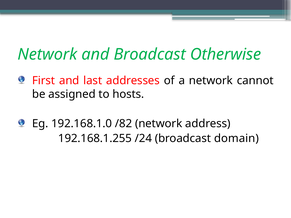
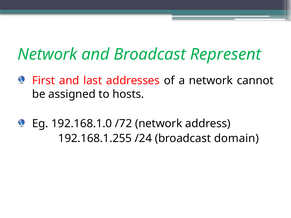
Otherwise: Otherwise -> Represent (226, 54)
/82: /82 -> /72 (124, 124)
